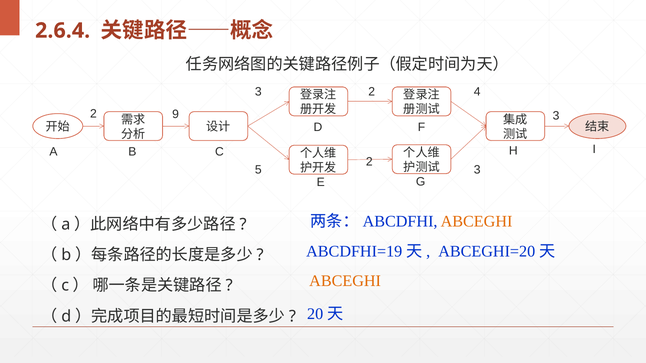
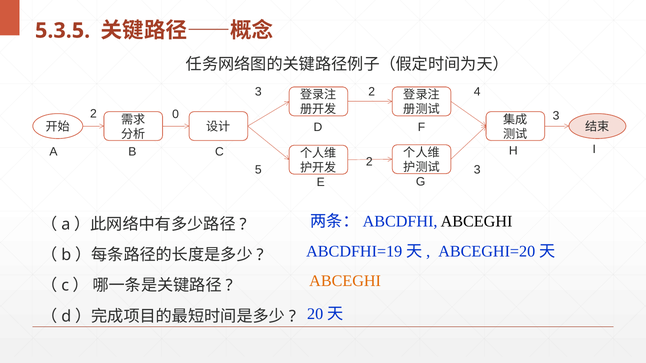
2.6.4: 2.6.4 -> 5.3.5 (63, 31)
9: 9 -> 0 (175, 114)
ABCEGHI colour: orange -> black (477, 222)
